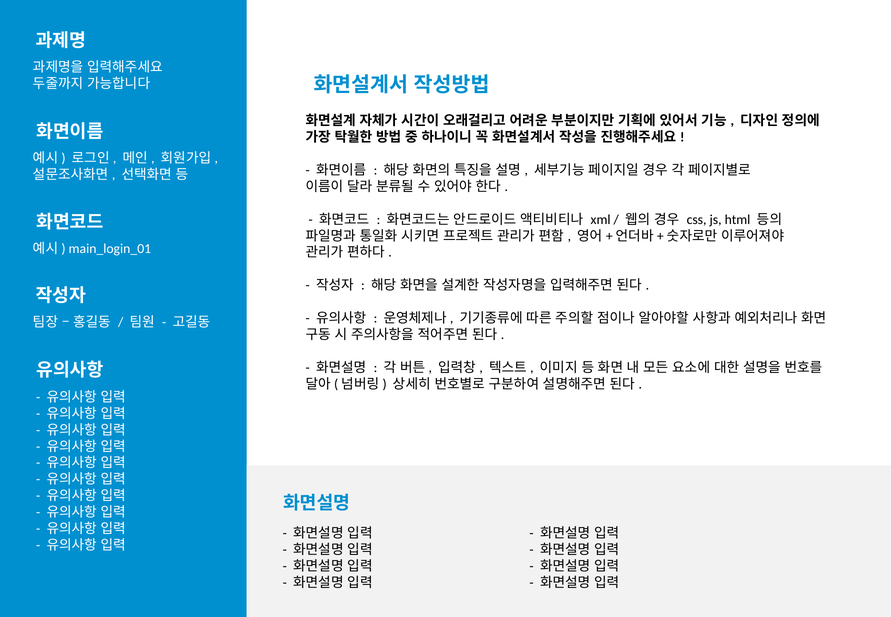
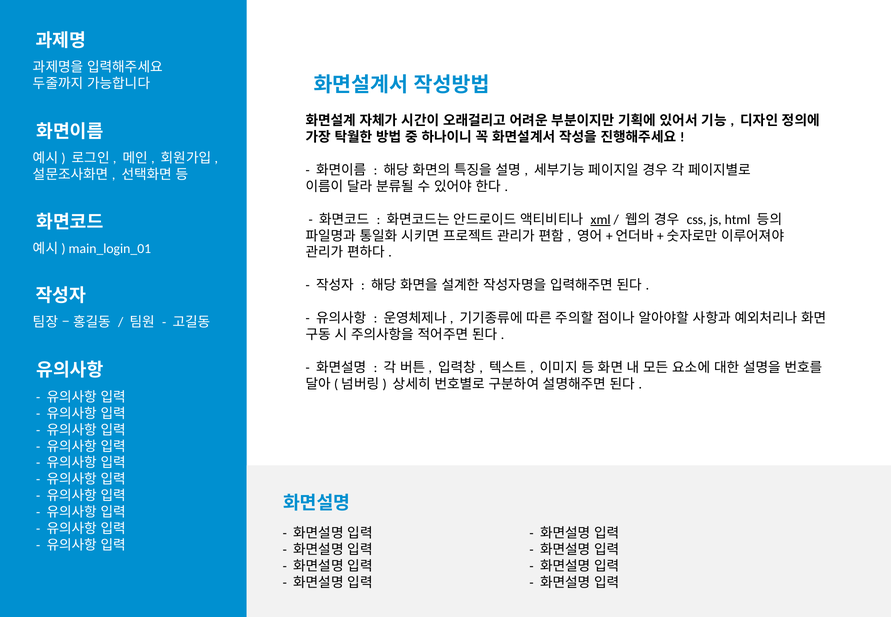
xml underline: none -> present (601, 219)
